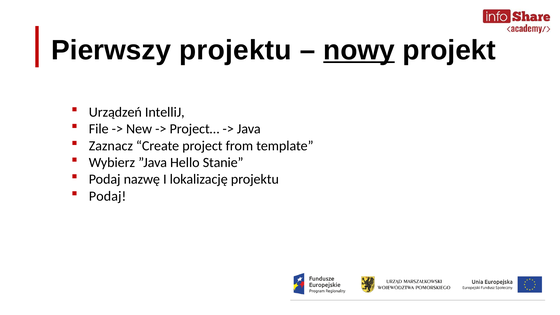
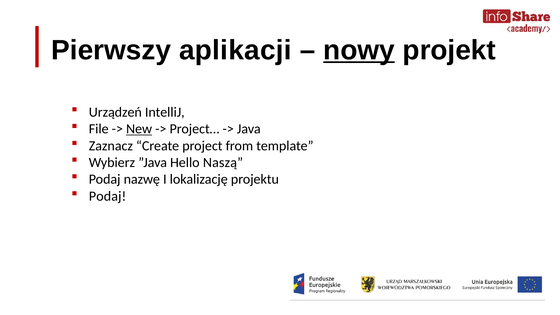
Pierwszy projektu: projektu -> aplikacji (235, 50)
New underline: none -> present (139, 129)
Stanie: Stanie -> Naszą (223, 163)
